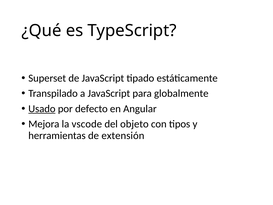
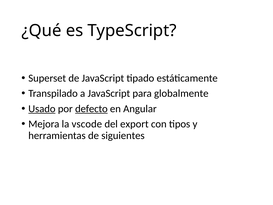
defecto underline: none -> present (91, 109)
objeto: objeto -> export (134, 124)
extensión: extensión -> siguientes (123, 135)
